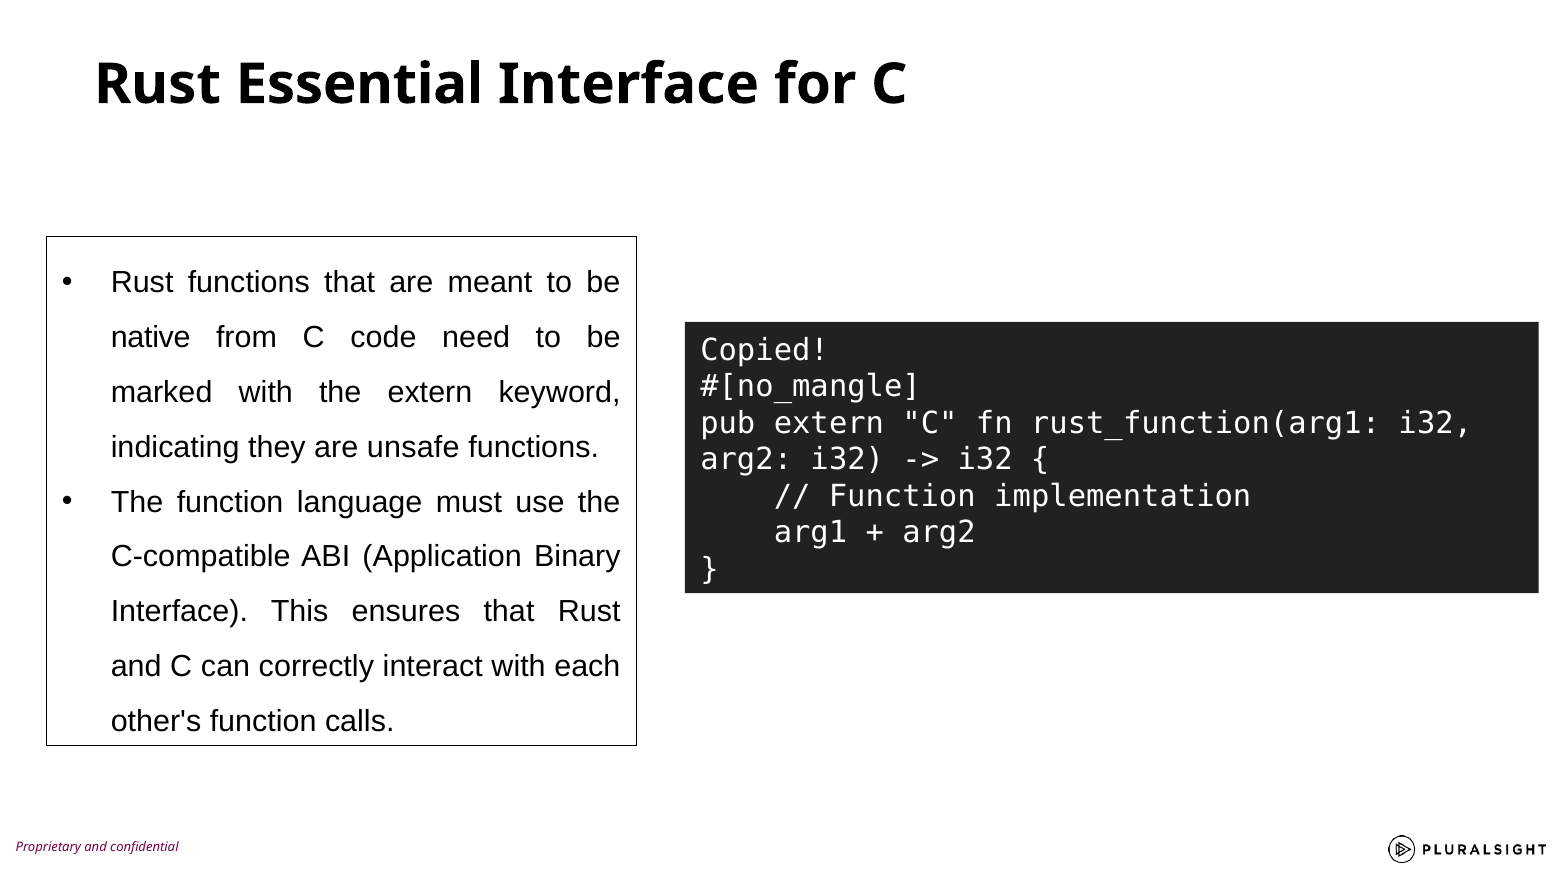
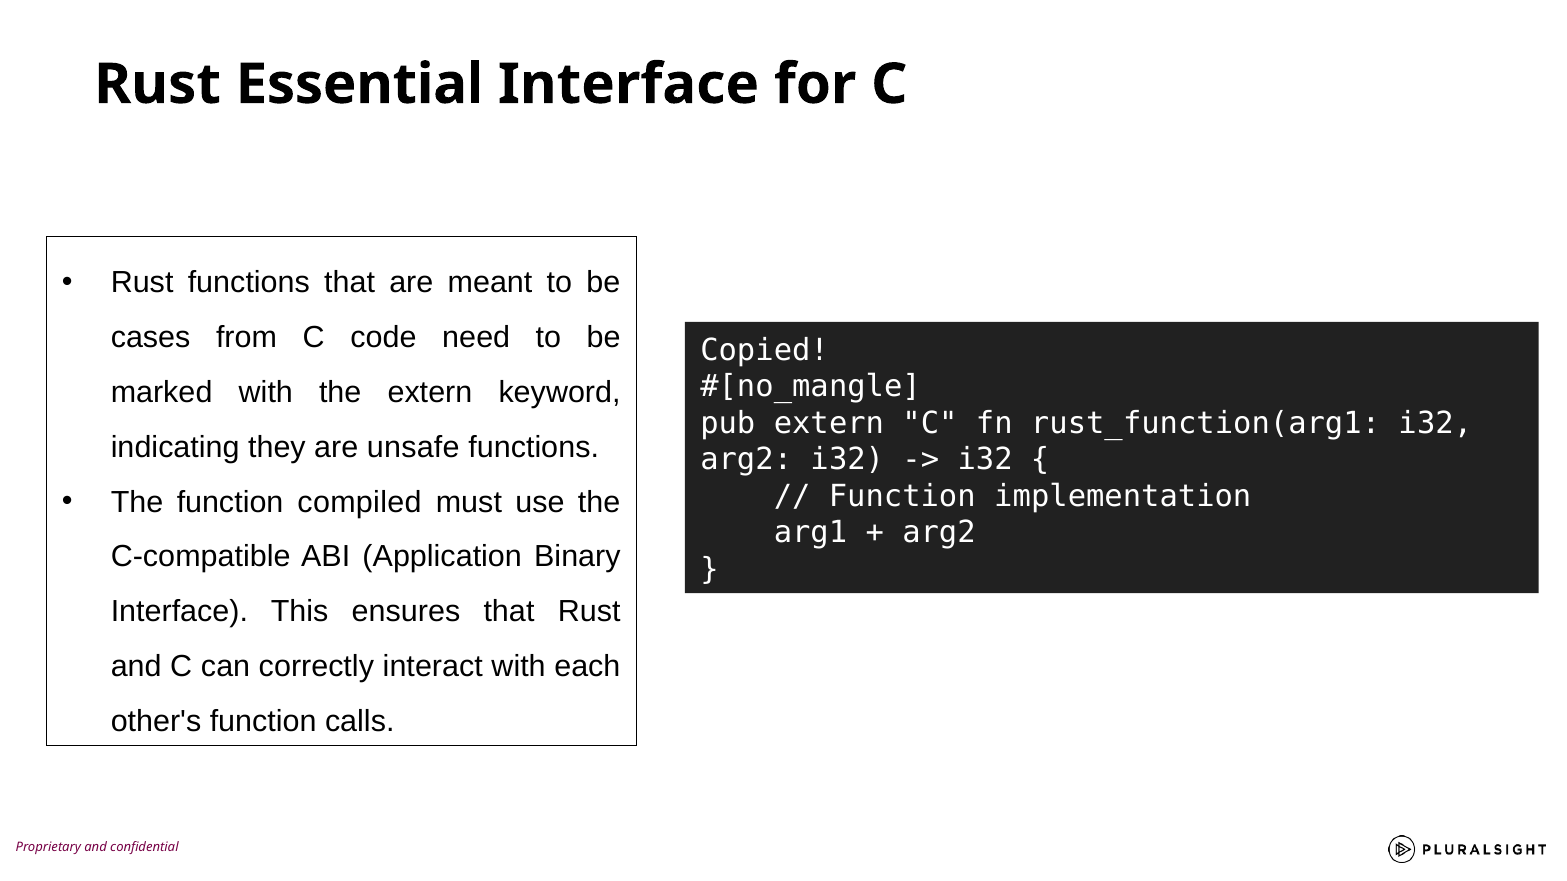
native: native -> cases (151, 338)
language: language -> compiled (360, 502)
